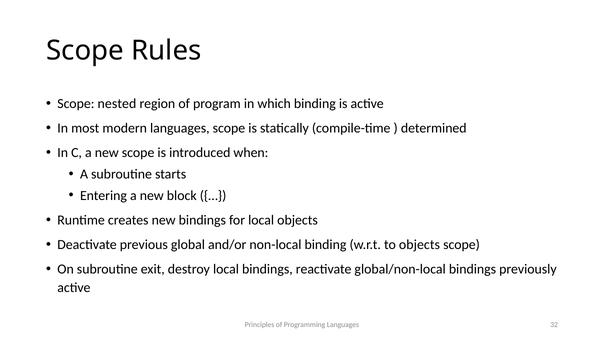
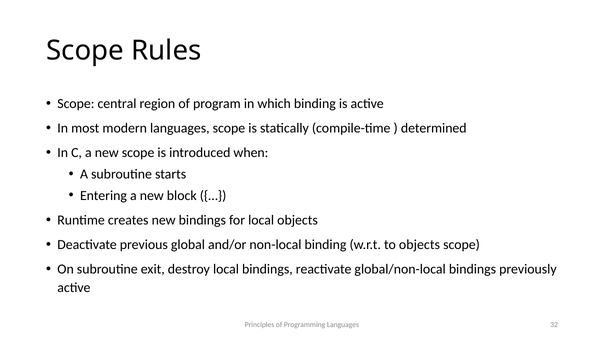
nested: nested -> central (117, 104)
